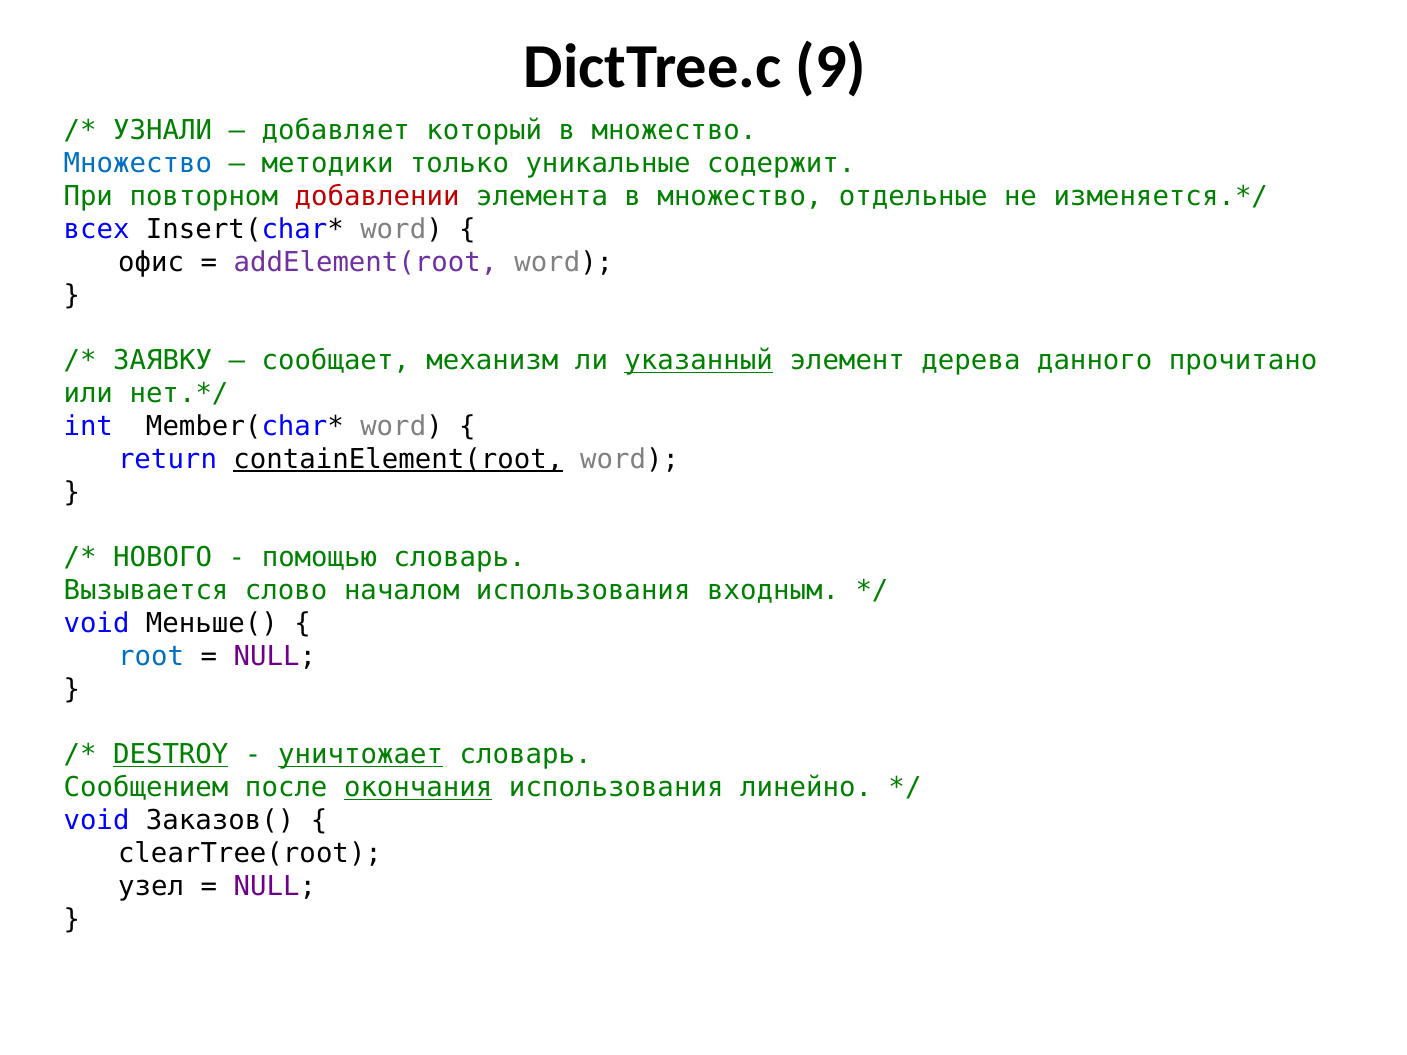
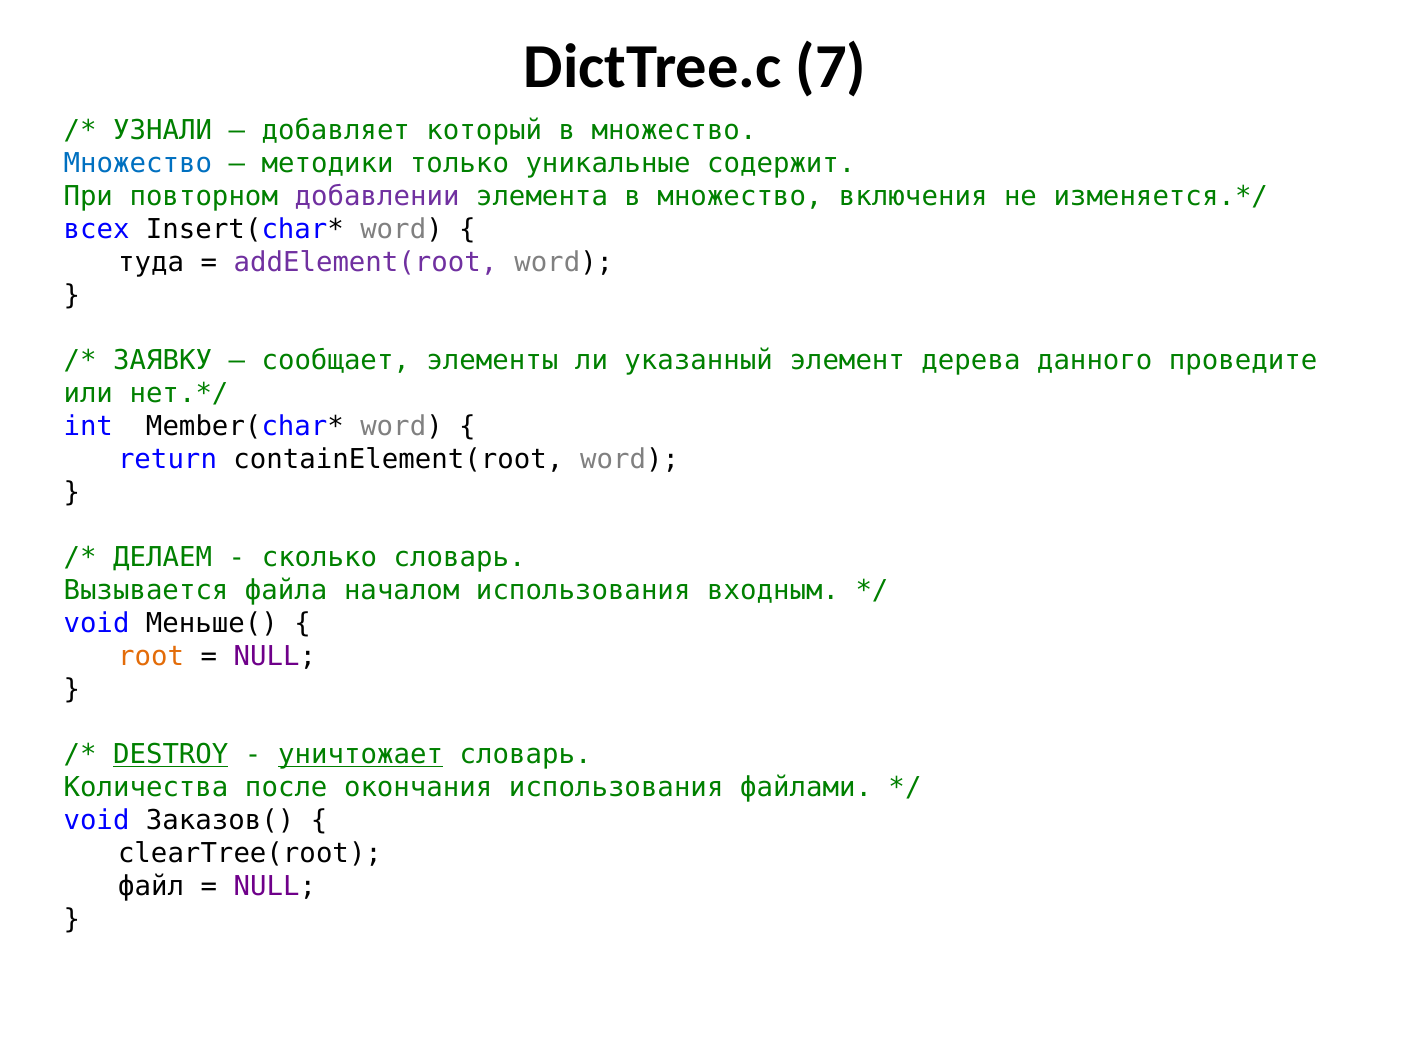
9: 9 -> 7 (831, 67)
добавлении colour: red -> purple (377, 197)
отдельные: отдельные -> включения (913, 197)
офис: офис -> туда (151, 262)
механизм: механизм -> элементы (492, 361)
указанный underline: present -> none (699, 361)
прочитано: прочитано -> проведите (1243, 361)
containElement(root underline: present -> none (398, 459)
НОВОГО: НОВОГО -> ДЕЛАЕМ (163, 558)
помощью: помощью -> сколько (319, 558)
слово: слово -> файла (286, 591)
root colour: blue -> orange (151, 657)
Сообщением: Сообщением -> Количества (146, 788)
окончания underline: present -> none (418, 788)
линейно: линейно -> файлами (806, 788)
узел: узел -> файл (151, 886)
